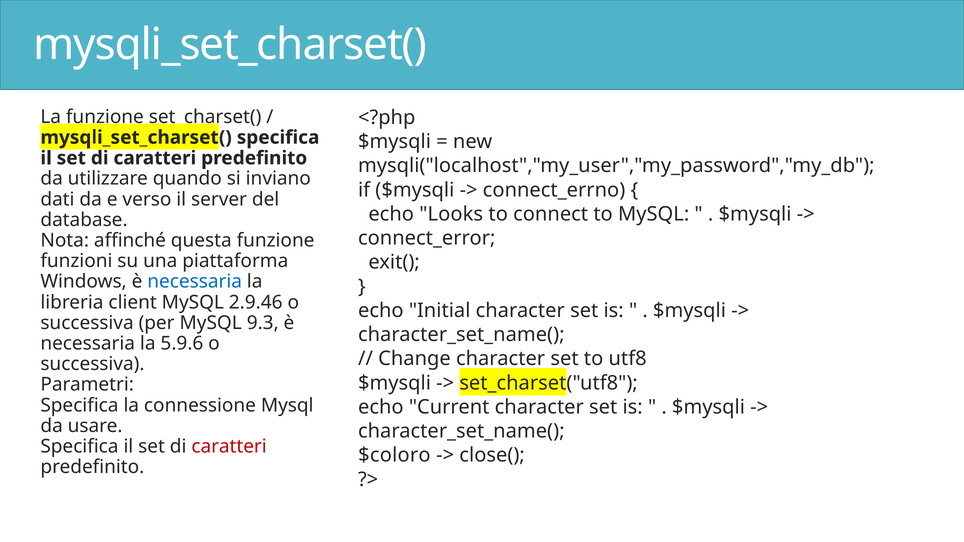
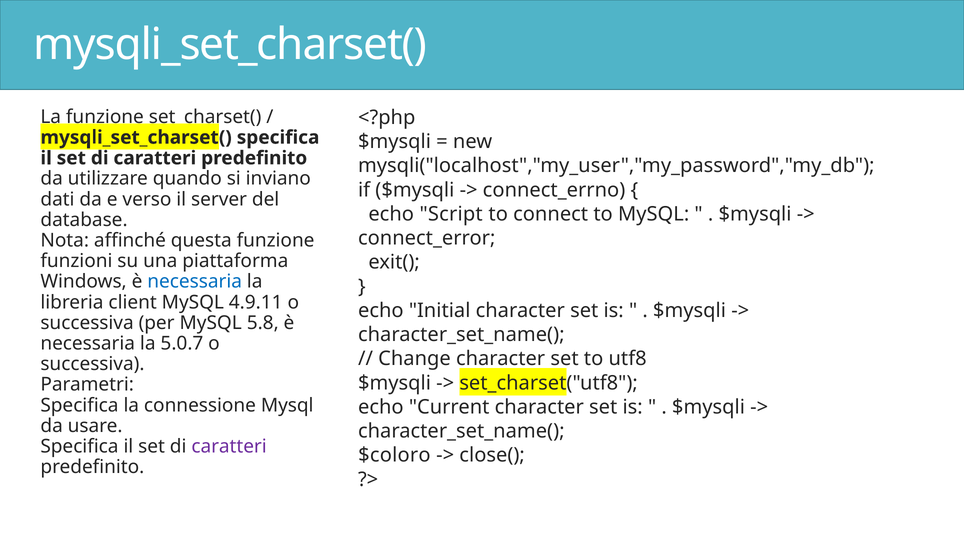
Looks: Looks -> Script (451, 214)
2.9.46: 2.9.46 -> 4.9.11 (256, 302)
9.3: 9.3 -> 5.8 (263, 323)
5.9.6: 5.9.6 -> 5.0.7 (182, 344)
caratteri colour: red -> purple (229, 447)
